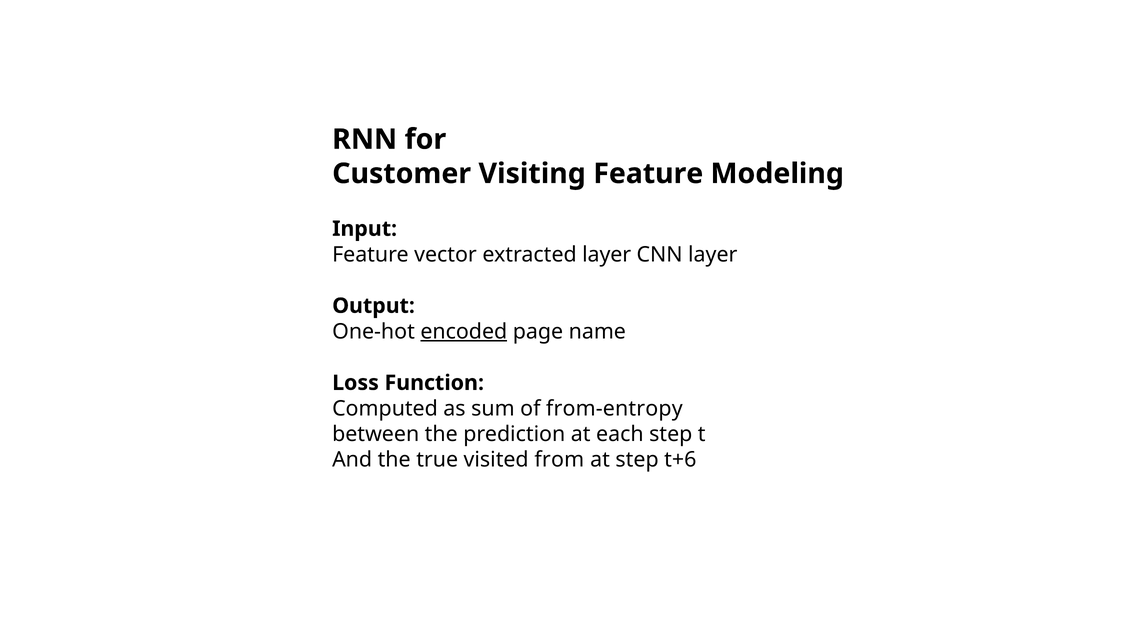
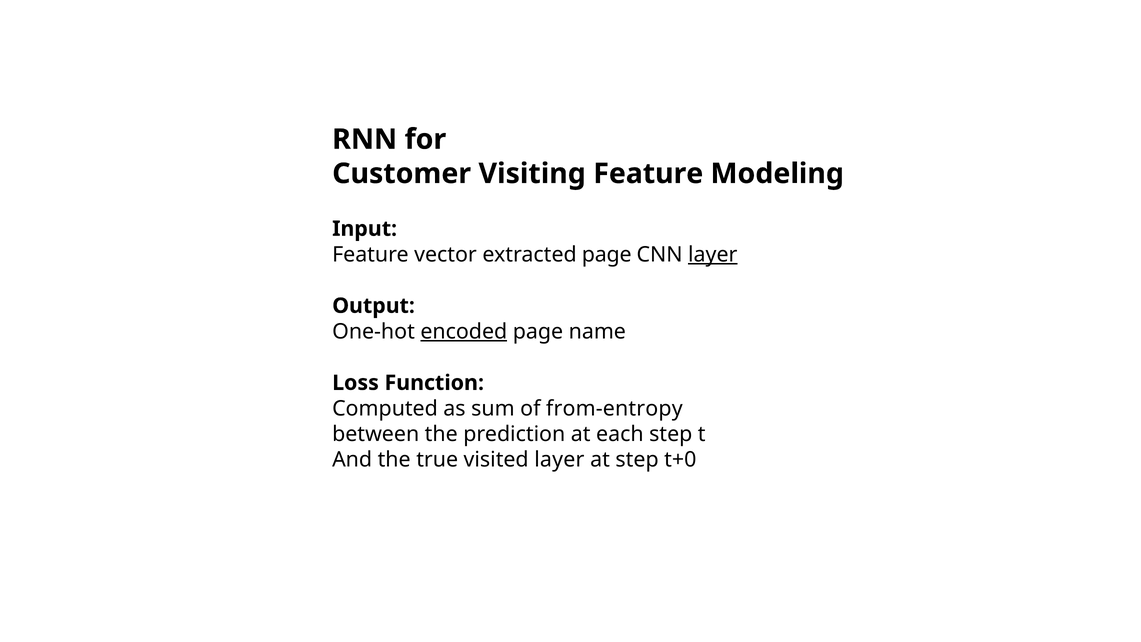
extracted layer: layer -> page (607, 254)
layer underline: none -> present (713, 254)
visited from: from -> layer (559, 460)
t+6: t+6 -> t+0 (680, 460)
